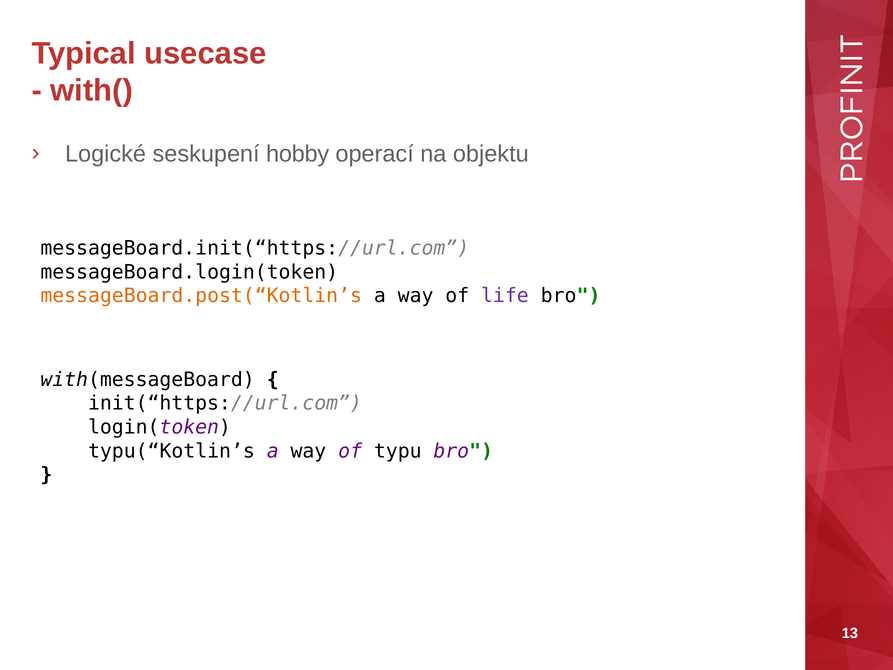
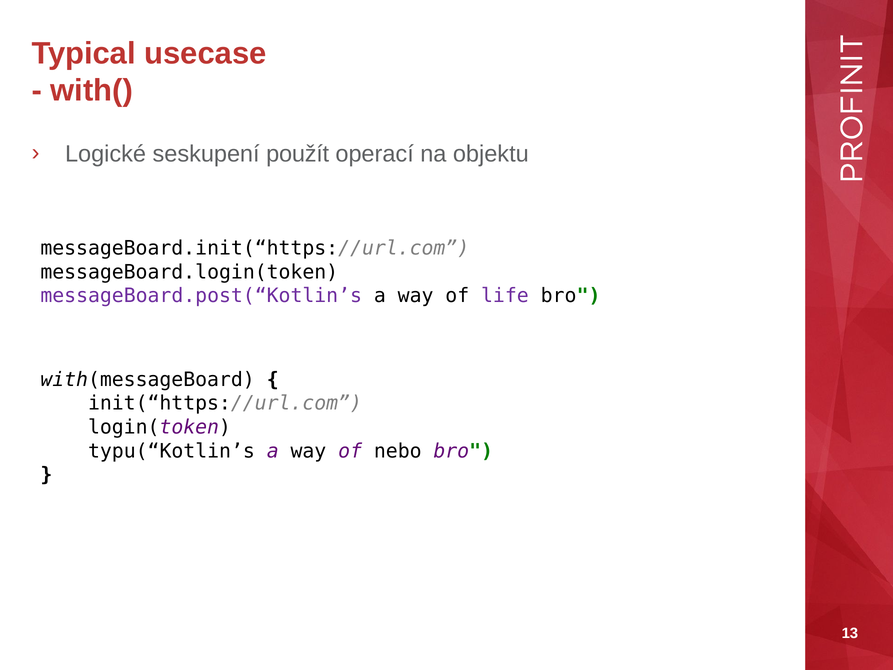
hobby: hobby -> použít (298, 154)
messageBoard.post(“Kotlin’s colour: orange -> purple (201, 296)
typu: typu -> nebo (398, 451)
